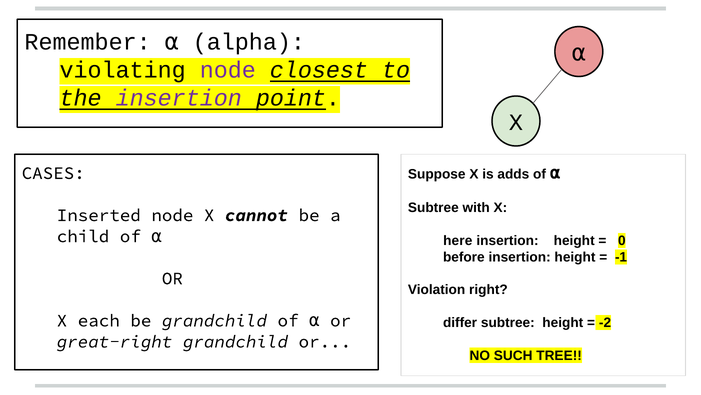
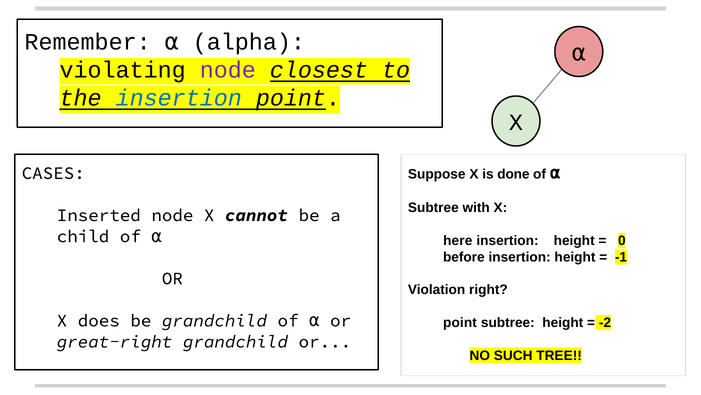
insertion colour: purple -> blue (179, 98)
adds: adds -> done (513, 174)
differ: differ -> point (460, 322)
each: each -> does (99, 320)
